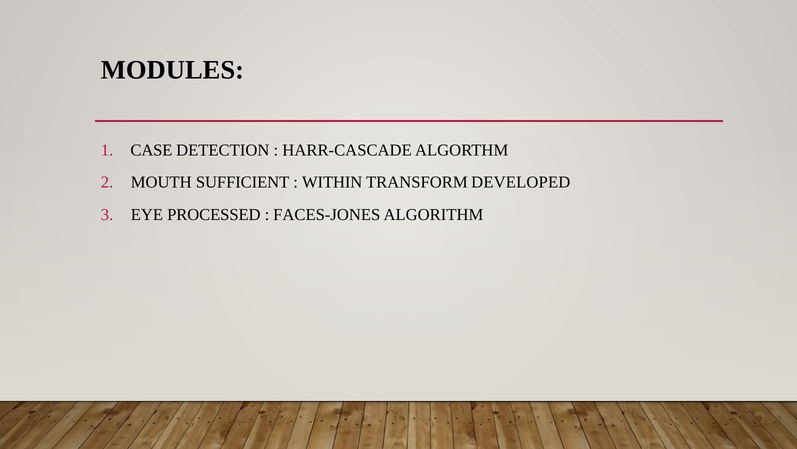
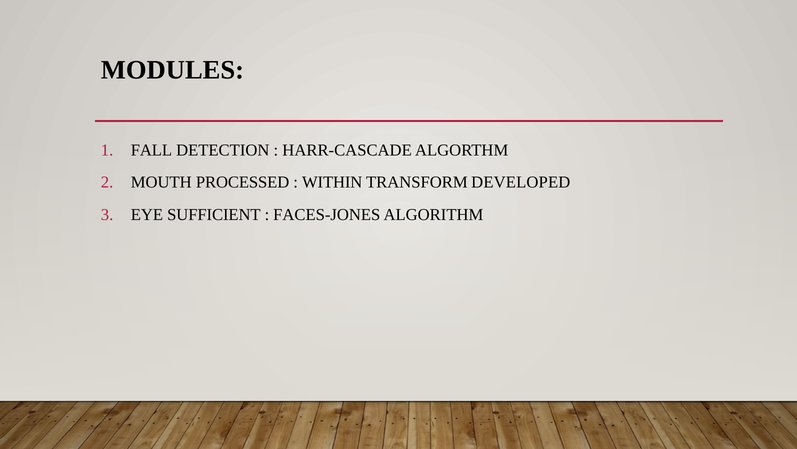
CASE: CASE -> FALL (151, 150)
SUFFICIENT: SUFFICIENT -> PROCESSED (243, 182)
PROCESSED: PROCESSED -> SUFFICIENT (214, 214)
